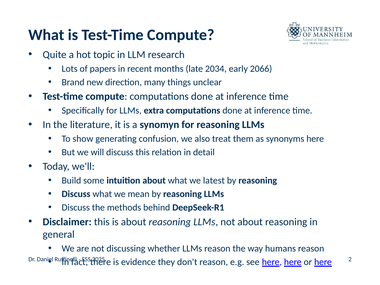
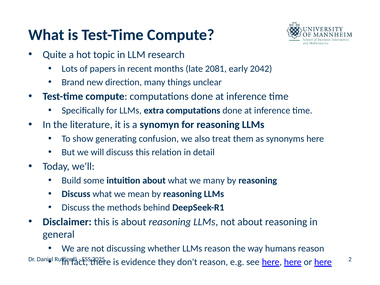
2034: 2034 -> 2081 (216, 69)
2066: 2066 -> 2042 (261, 69)
we latest: latest -> many (214, 181)
